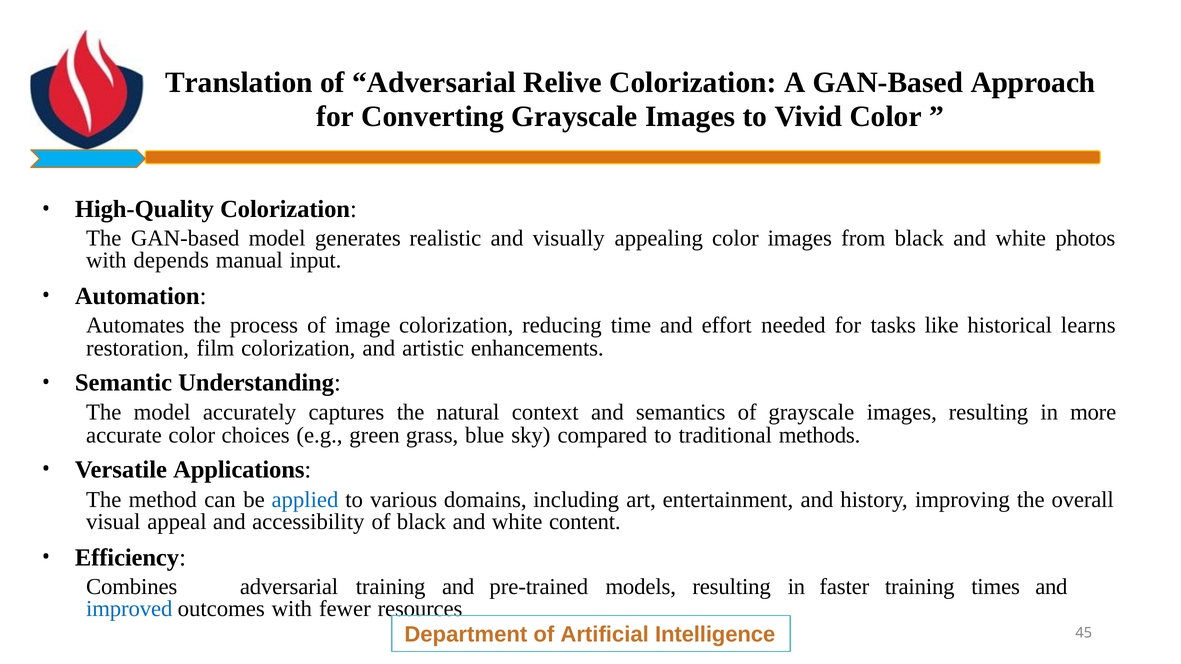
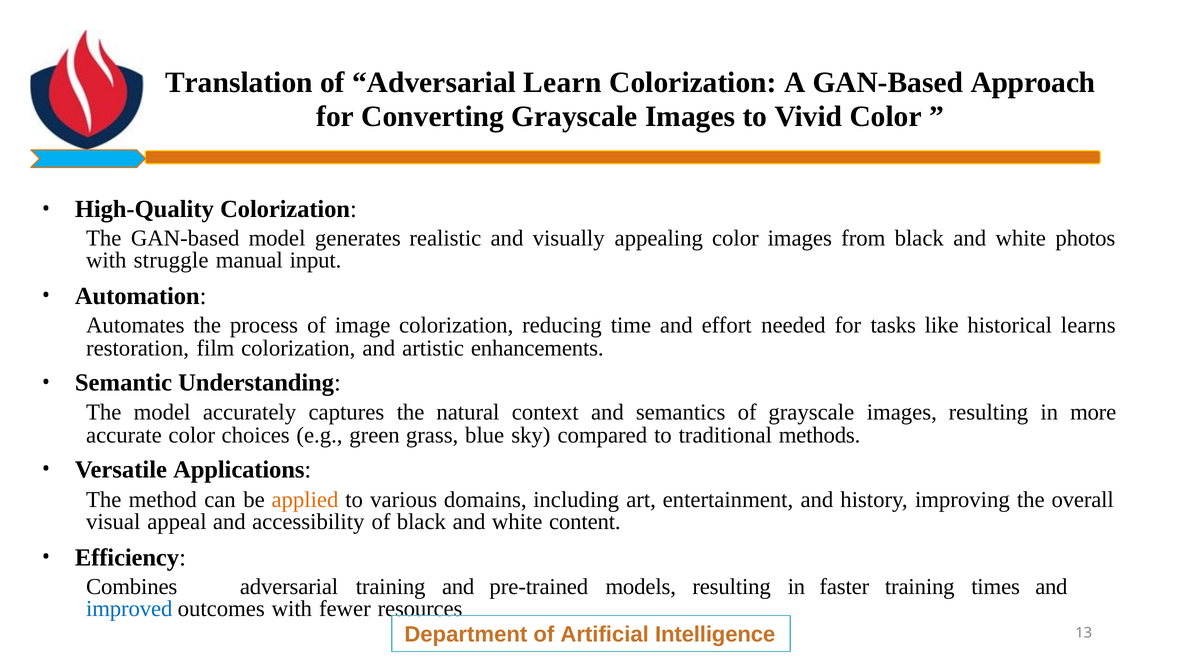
Relive: Relive -> Learn (563, 82)
depends: depends -> struggle (171, 261)
applied colour: blue -> orange (305, 500)
45: 45 -> 13 (1084, 633)
